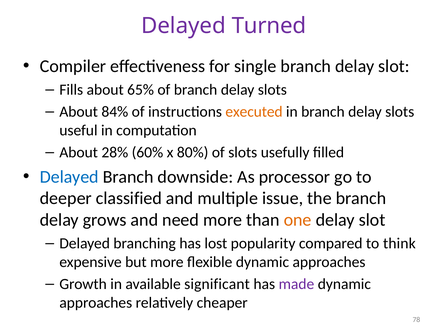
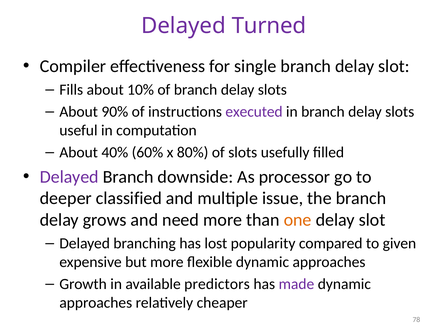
65%: 65% -> 10% (141, 90)
84%: 84% -> 90% (115, 112)
executed colour: orange -> purple (254, 112)
28%: 28% -> 40% (115, 153)
Delayed colour: blue -> purple (69, 177)
think: think -> given (399, 244)
significant: significant -> predictors (217, 284)
